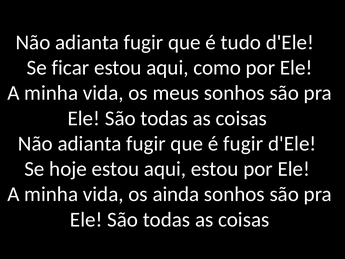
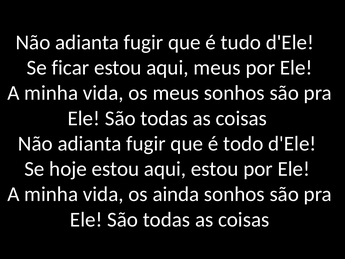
aqui como: como -> meus (217, 68)
é fugir: fugir -> todo (243, 143)
